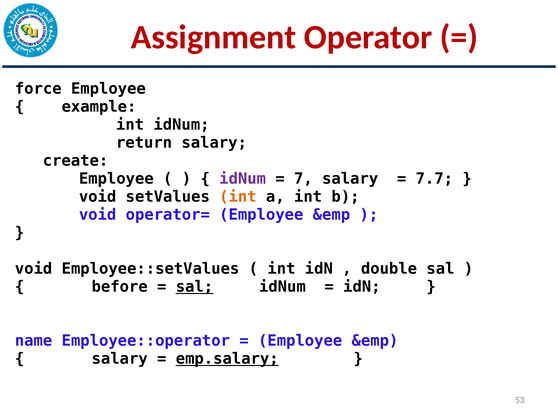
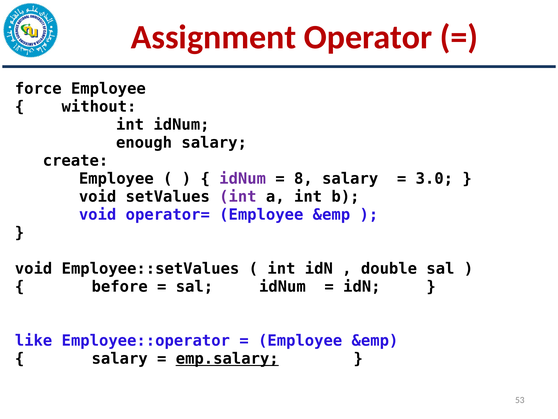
example: example -> without (99, 107)
return: return -> enough (144, 143)
7: 7 -> 8 (303, 179)
7.7: 7.7 -> 3.0 (434, 179)
int colour: orange -> purple (238, 197)
sal underline: present -> none (194, 286)
name: name -> like (34, 340)
